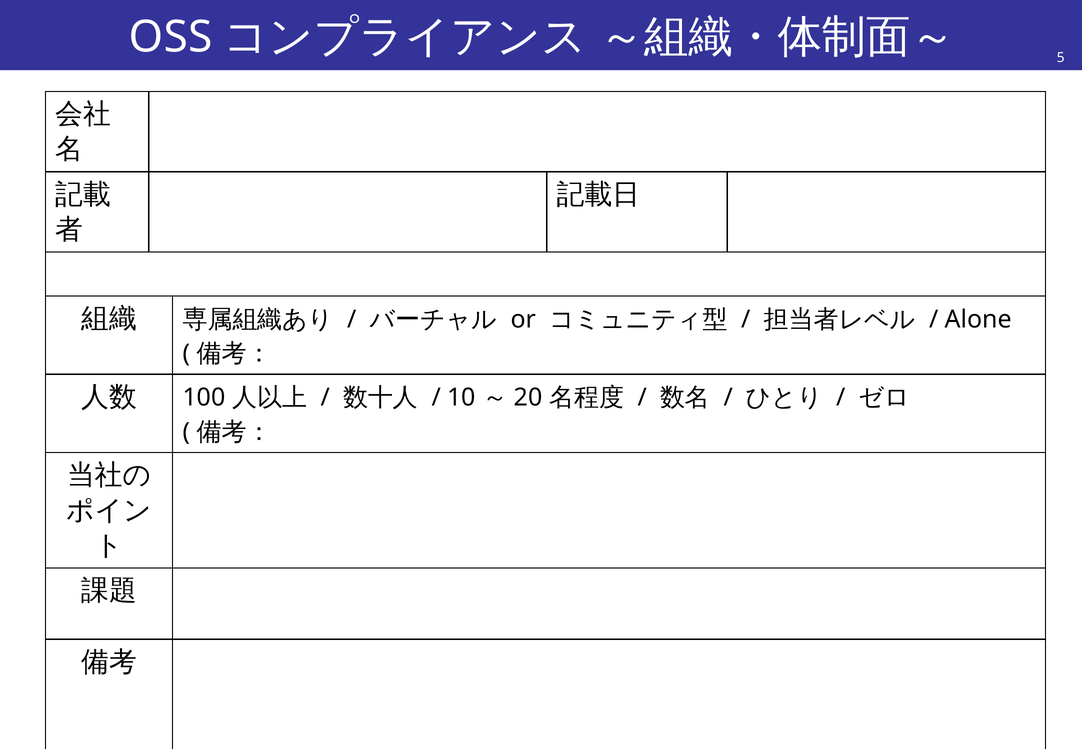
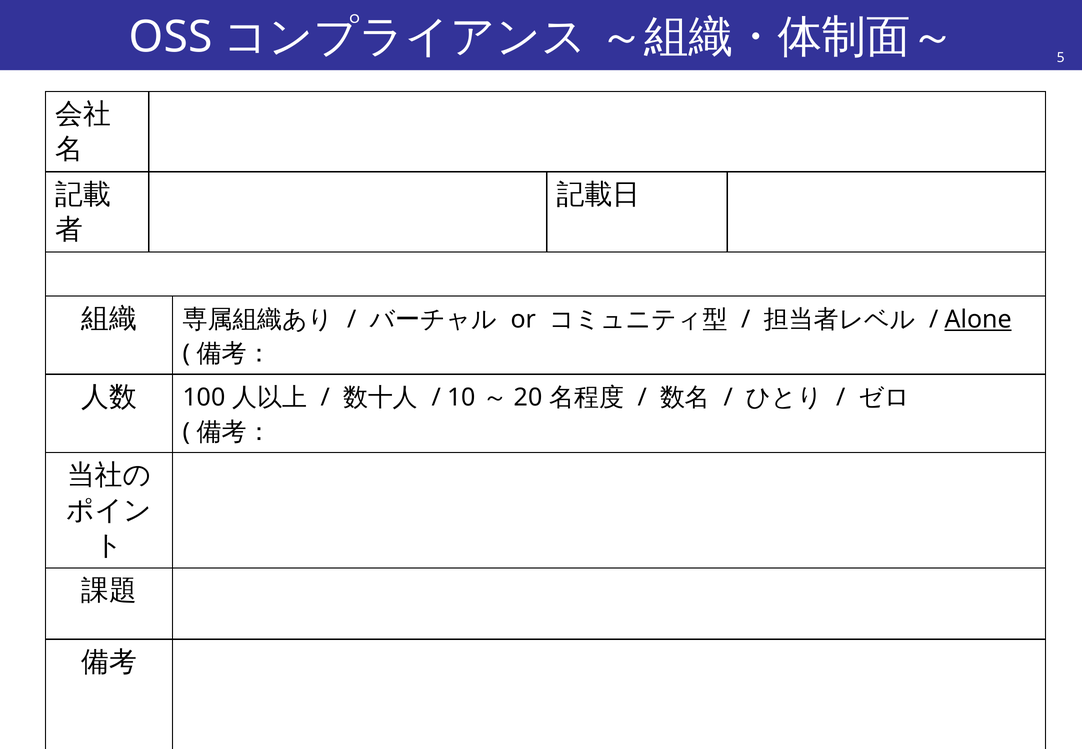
Alone underline: none -> present (978, 319)
